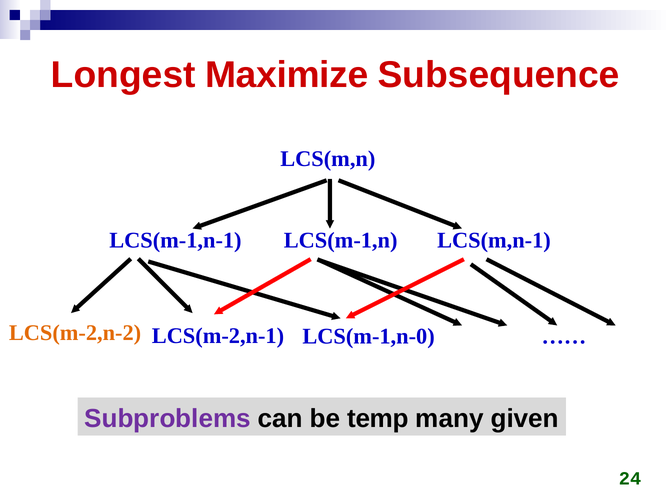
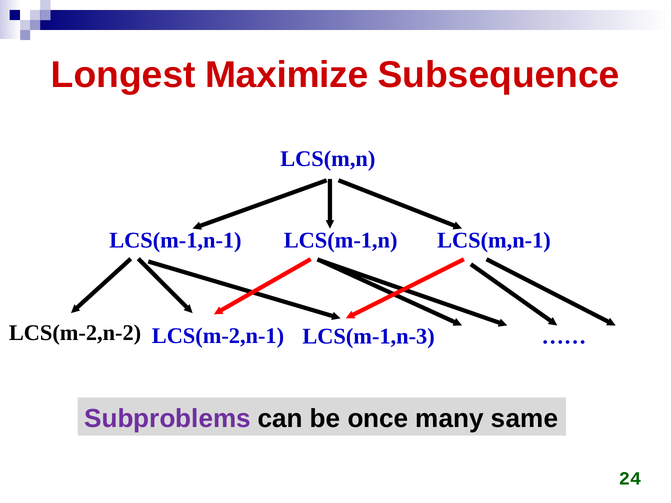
LCS(m-2,n-2 colour: orange -> black (75, 333)
LCS(m-1,n-0: LCS(m-1,n-0 -> LCS(m-1,n-3 (369, 337)
temp: temp -> once (378, 419)
given: given -> same (525, 419)
